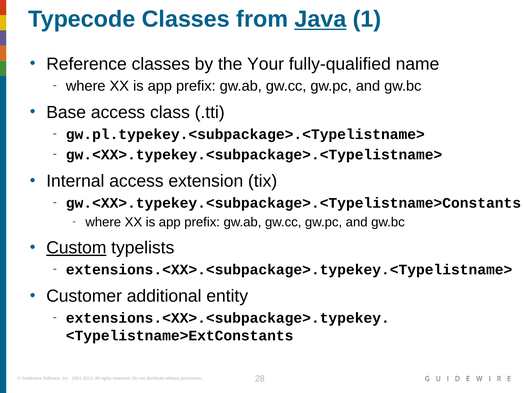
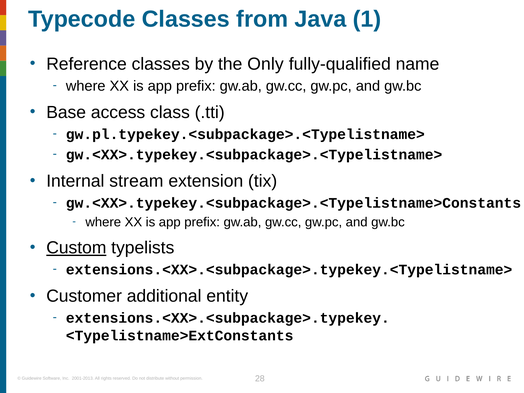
Java underline: present -> none (320, 19)
Your: Your -> Only (266, 64)
Internal access: access -> stream (136, 181)
